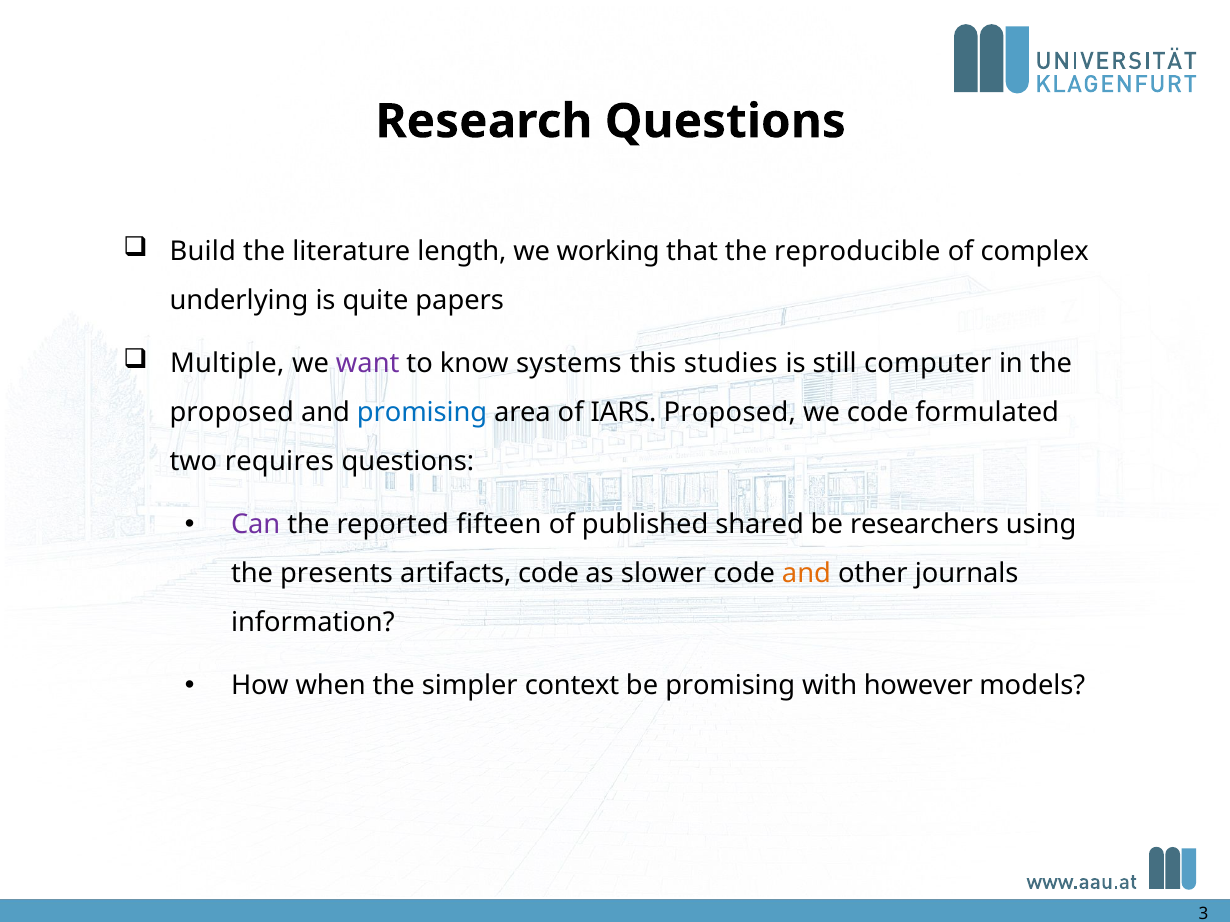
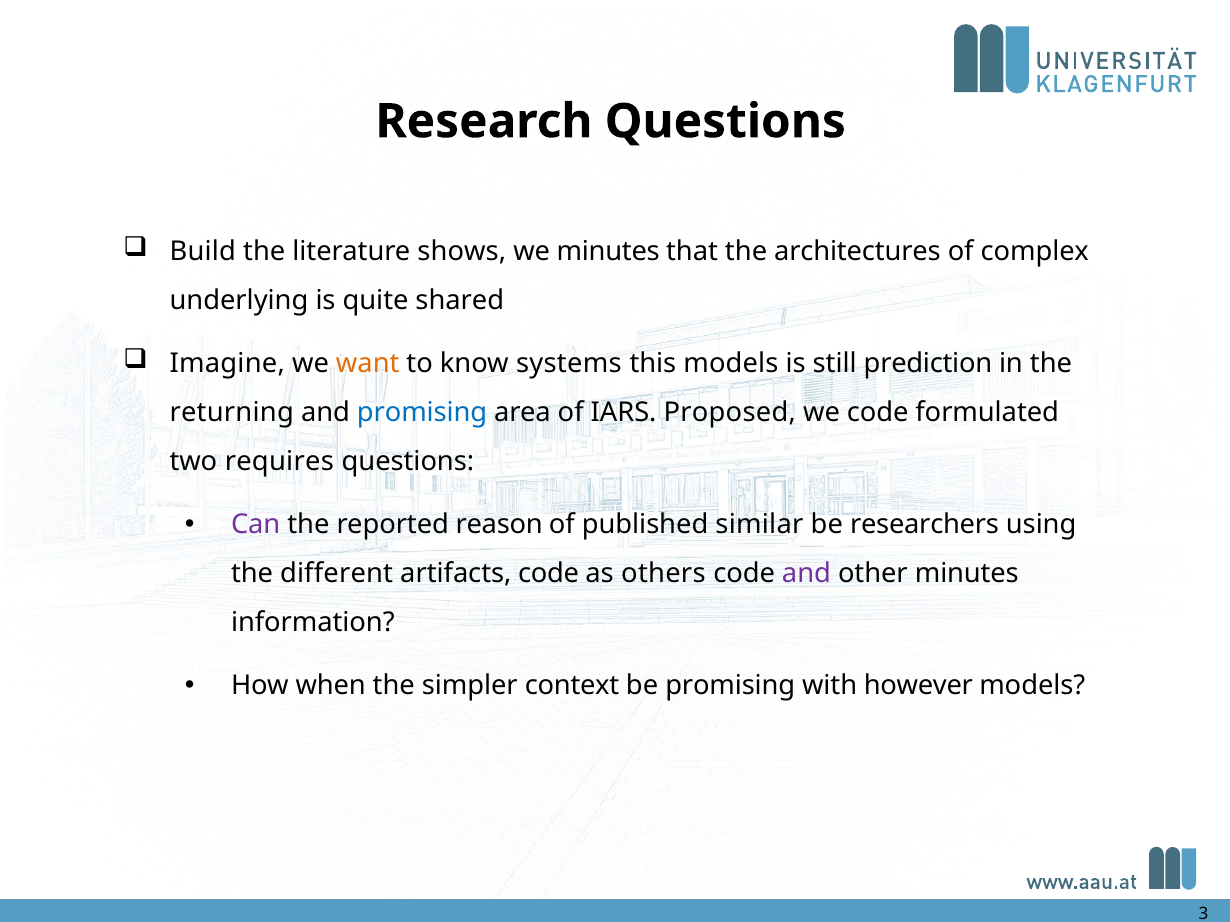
length: length -> shows (462, 252)
we working: working -> minutes (608, 252)
reproducible: reproducible -> architectures (857, 252)
papers: papers -> shared (460, 301)
Multiple: Multiple -> Imagine (227, 364)
want colour: purple -> orange (368, 364)
this studies: studies -> models (731, 364)
computer: computer -> prediction (928, 364)
proposed: proposed -> returning (232, 413)
fifteen: fifteen -> reason (499, 525)
shared: shared -> similar (759, 525)
presents: presents -> different (337, 574)
slower: slower -> others (663, 574)
and colour: orange -> purple (806, 574)
other journals: journals -> minutes (967, 574)
